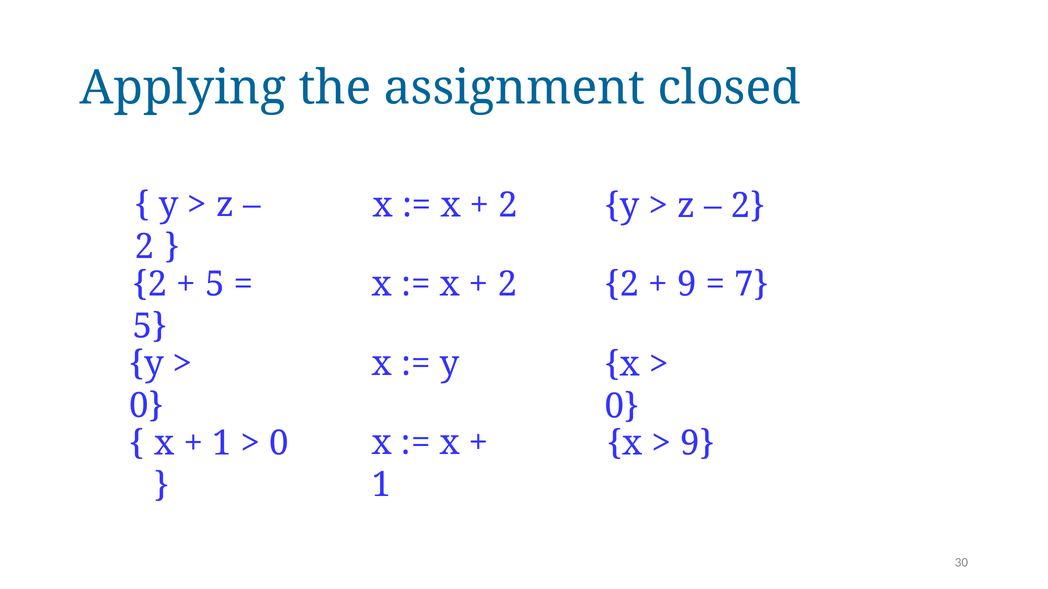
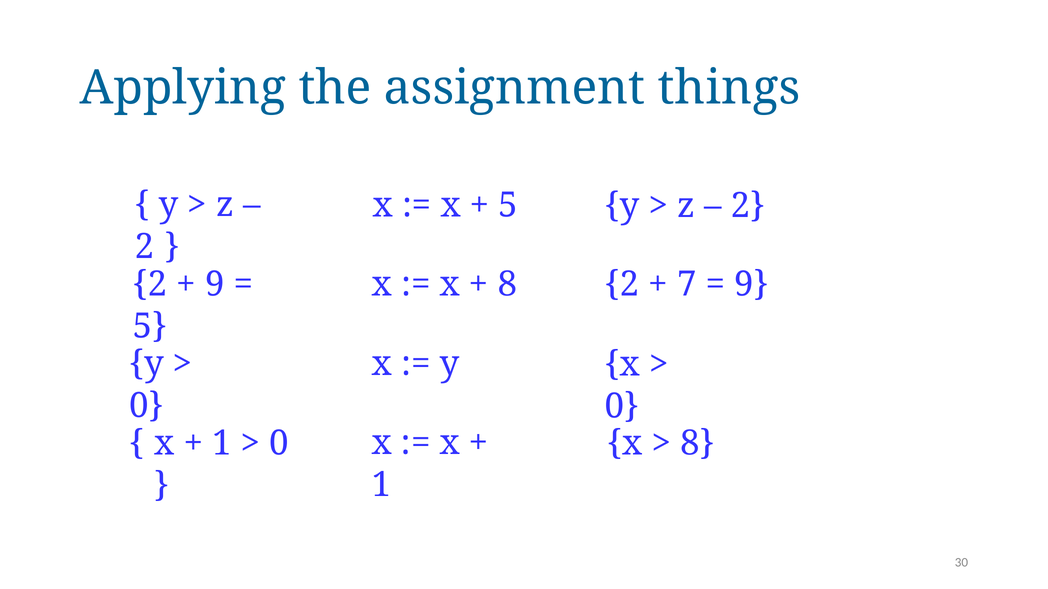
closed: closed -> things (729, 88)
2: 2 -> 5 (508, 205)
5: 5 -> 9 (215, 285)
2: 2 -> 8 (507, 285)
9: 9 -> 7 (687, 285)
7: 7 -> 9 (752, 285)
9: 9 -> 8 (697, 444)
